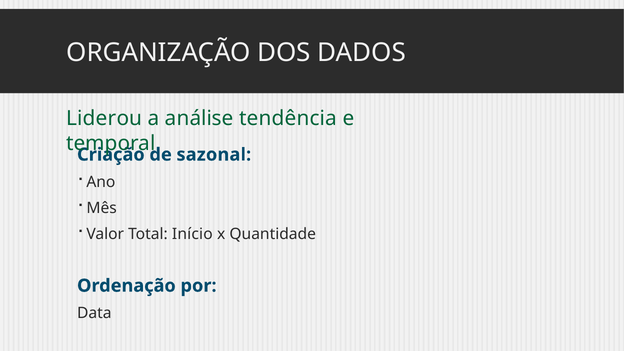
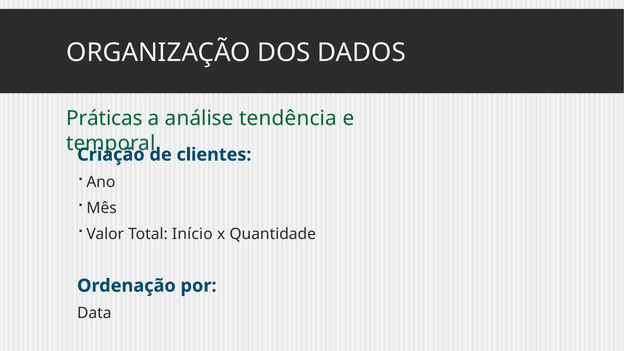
Liderou: Liderou -> Práticas (104, 118)
sazonal: sazonal -> clientes (214, 155)
